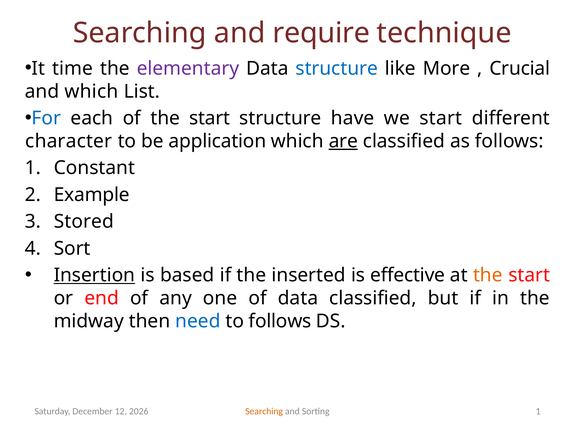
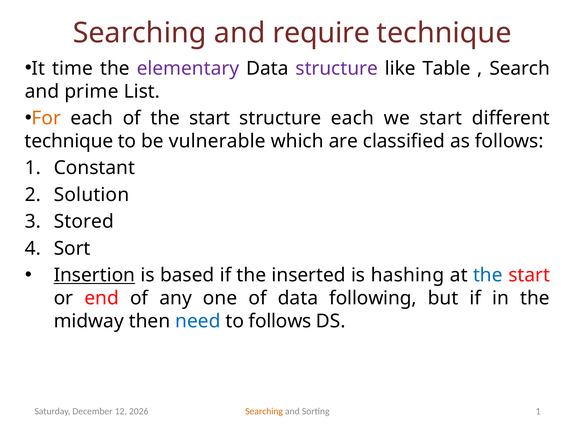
structure colour: blue -> purple (337, 68)
More: More -> Table (447, 68)
Crucial: Crucial -> Search (520, 68)
and which: which -> prime (91, 91)
For colour: blue -> orange (46, 118)
structure have: have -> each (353, 118)
character: character -> technique (69, 141)
application: application -> vulnerable (217, 141)
are underline: present -> none (343, 141)
Example: Example -> Solution (92, 195)
effective: effective -> hashing (407, 275)
the colour: orange -> blue (488, 275)
data classified: classified -> following (373, 298)
